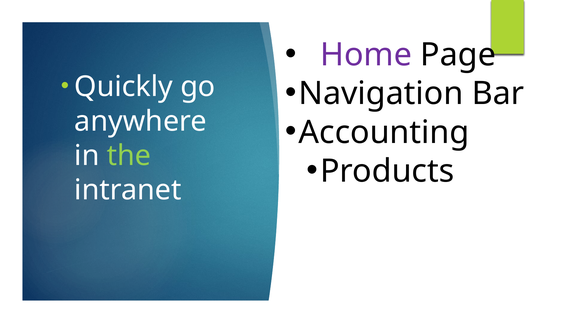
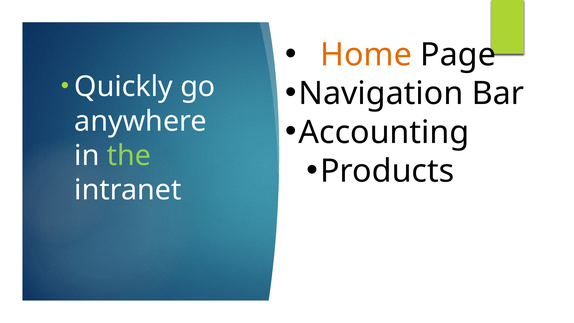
Home colour: purple -> orange (366, 55)
